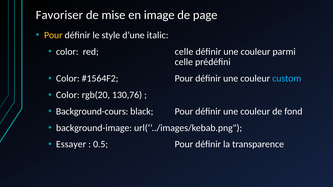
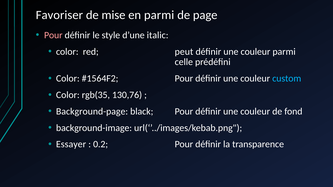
en image: image -> parmi (159, 15)
Pour colour: yellow -> pink (53, 35)
red celle: celle -> peut (184, 52)
rgb(20: rgb(20 -> rgb(35 (96, 95)
Background-cours: Background-cours -> Background-page (92, 112)
0.5: 0.5 -> 0.2 (101, 145)
